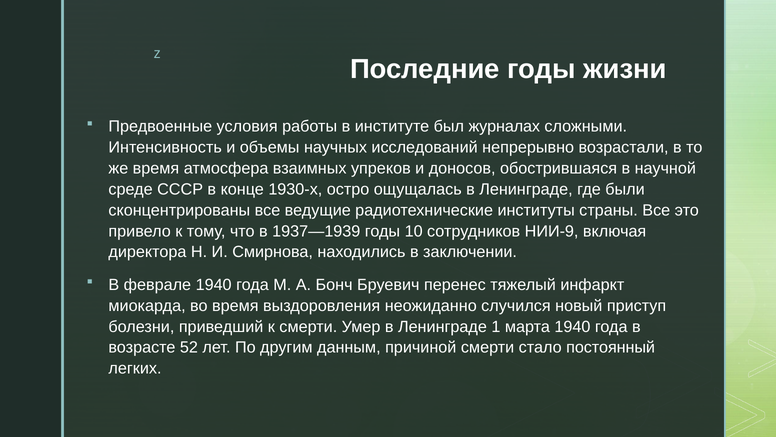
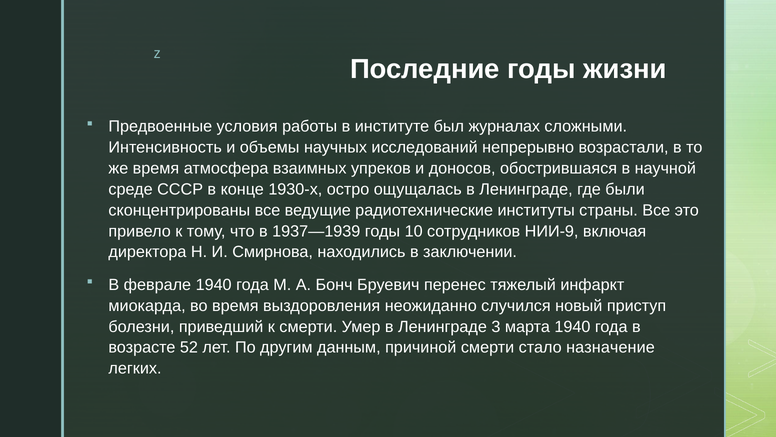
1: 1 -> 3 (496, 326)
постоянный: постоянный -> назначение (610, 347)
